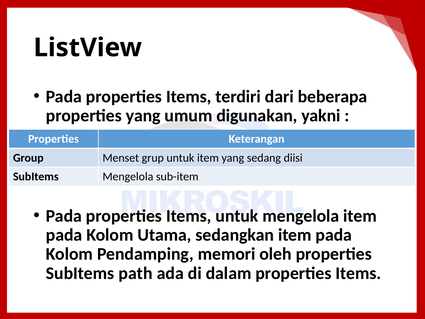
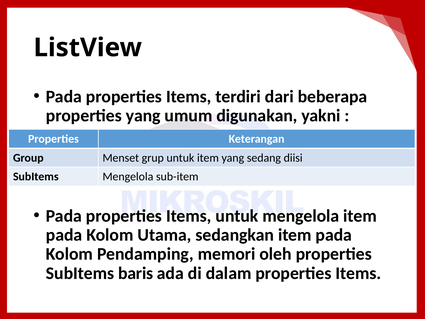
path: path -> baris (136, 273)
